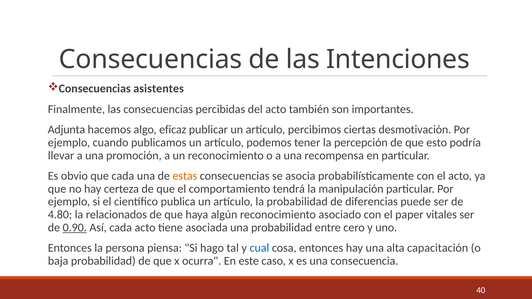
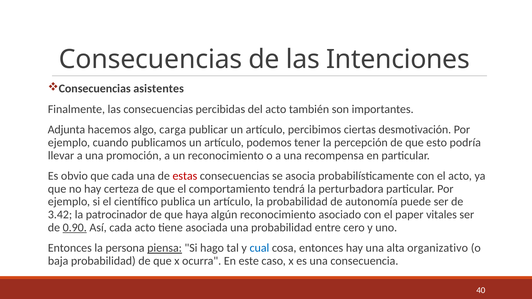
eficaz: eficaz -> carga (173, 130)
estas colour: orange -> red (185, 176)
manipulación: manipulación -> perturbadora (351, 189)
diferencias: diferencias -> autonomía (371, 202)
4.80: 4.80 -> 3.42 (60, 215)
relacionados: relacionados -> patrocinador (116, 215)
piensa underline: none -> present (165, 248)
capacitación: capacitación -> organizativo (438, 248)
